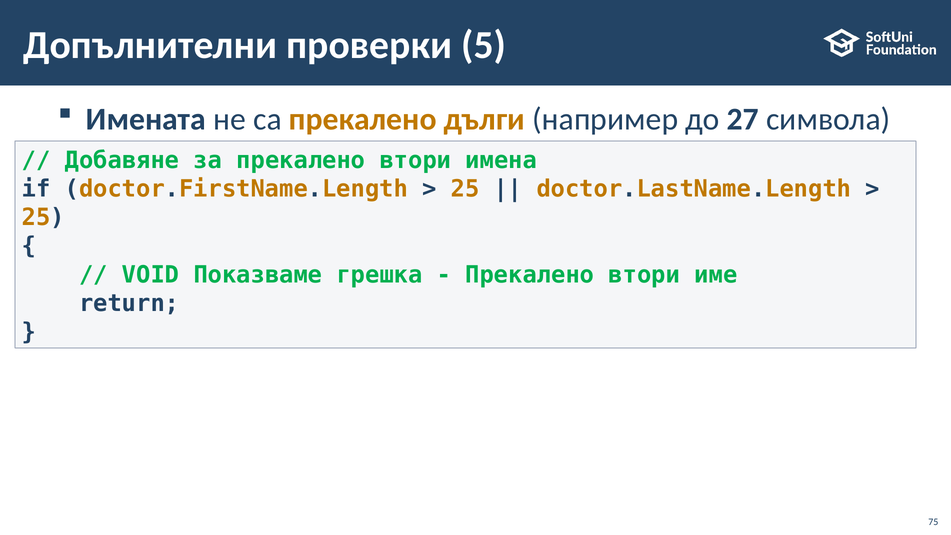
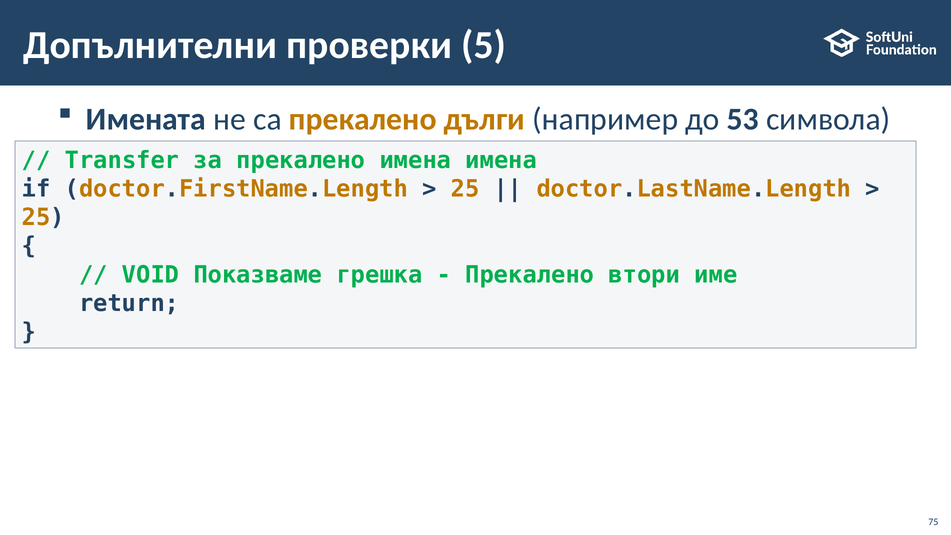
27: 27 -> 53 (743, 119)
Добавяне: Добавяне -> Transfer (122, 161)
за прекалено втори: втори -> имена (415, 161)
